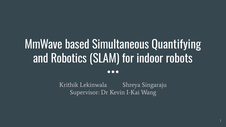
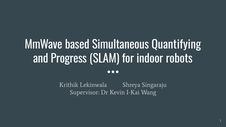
Robotics: Robotics -> Progress (69, 59)
